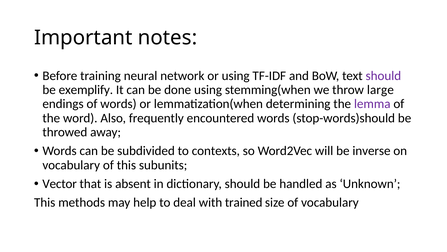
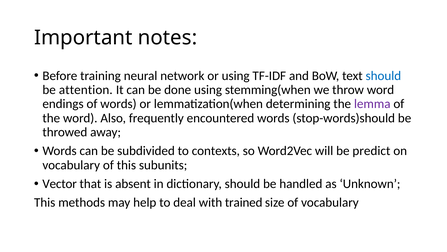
should colour: purple -> blue (383, 76)
exemplify: exemplify -> attention (86, 90)
throw large: large -> word (380, 90)
inverse: inverse -> predict (371, 151)
